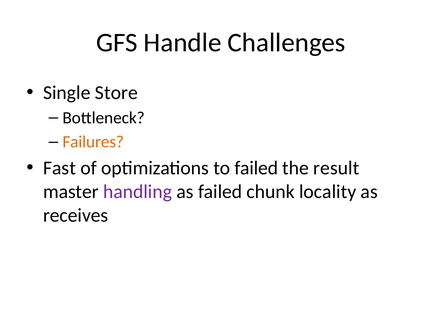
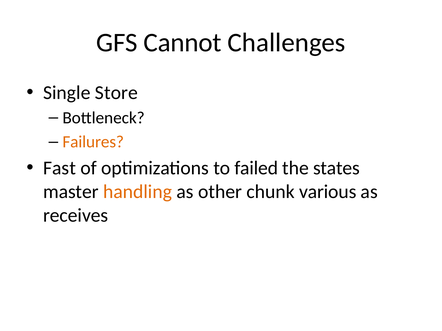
Handle: Handle -> Cannot (183, 43)
result: result -> states (336, 168)
handling colour: purple -> orange (138, 192)
as failed: failed -> other (220, 192)
locality: locality -> various (328, 192)
